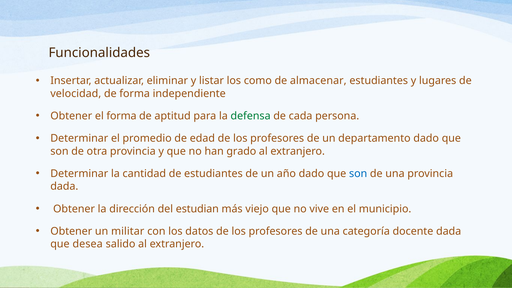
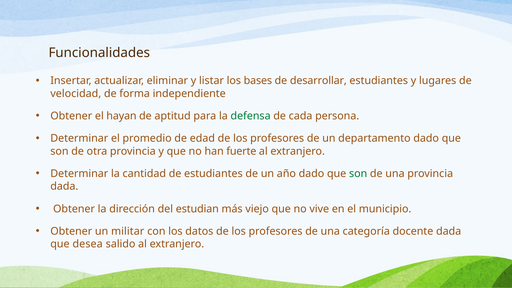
como: como -> bases (258, 81)
almacenar: almacenar -> desarrollar (318, 81)
el forma: forma -> hayan (121, 116)
grado: grado -> fuerte (241, 151)
son colour: blue -> green (358, 174)
